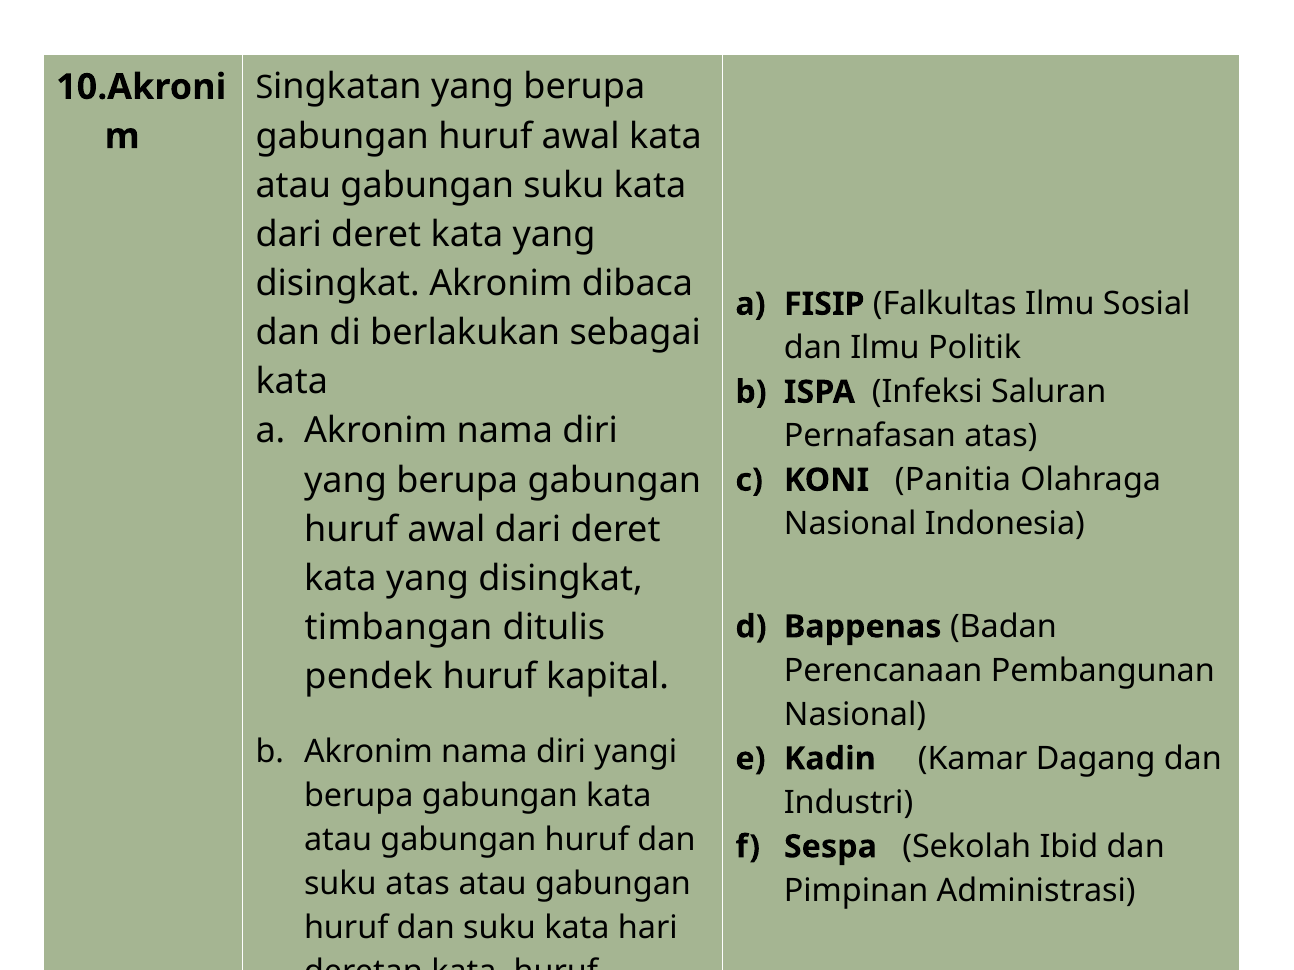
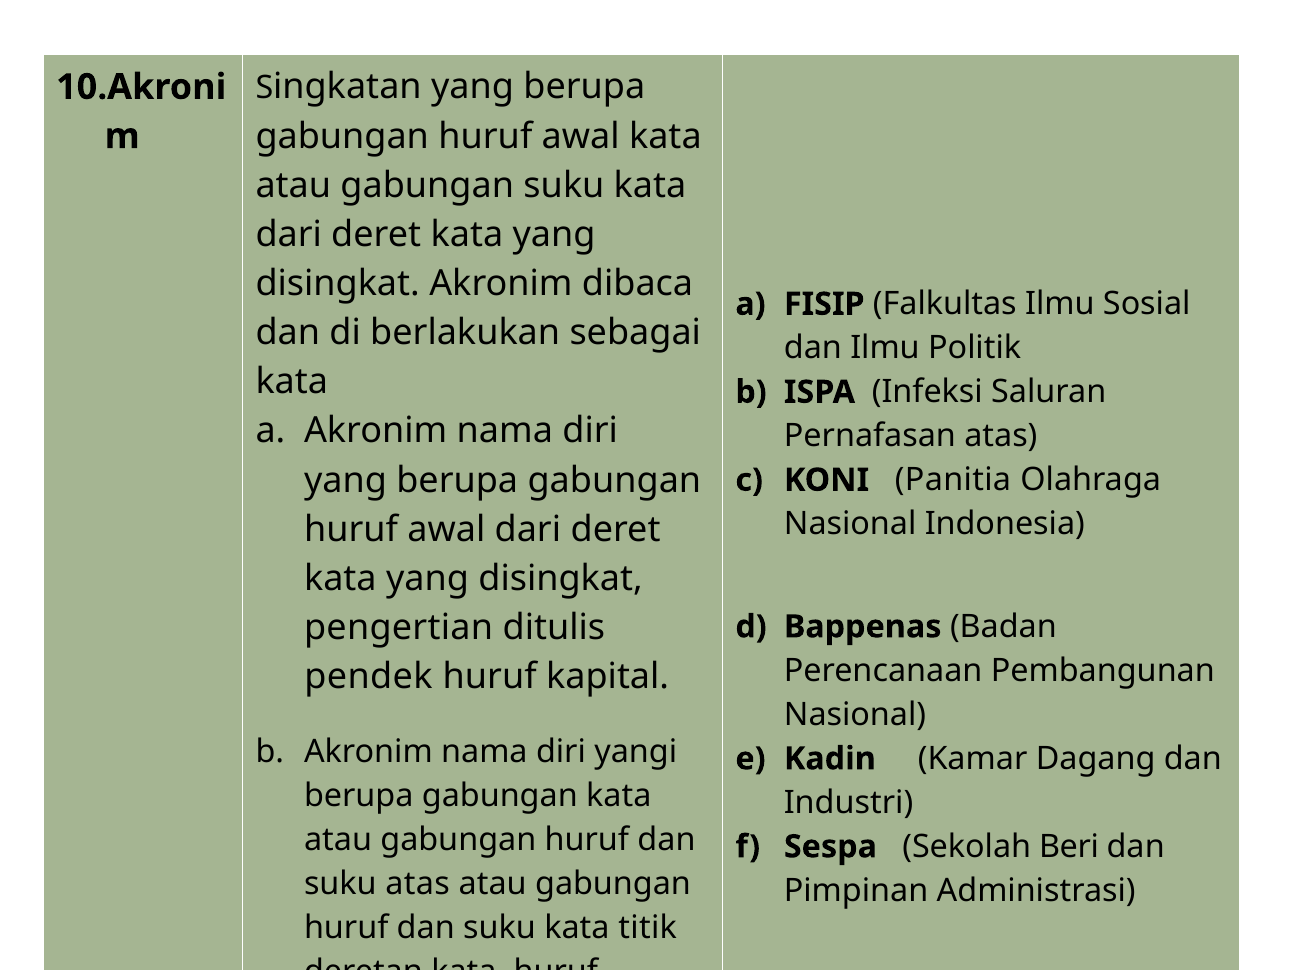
timbangan: timbangan -> pengertian (399, 628)
Ibid: Ibid -> Beri (1069, 847)
kata hari: hari -> titik (648, 929)
